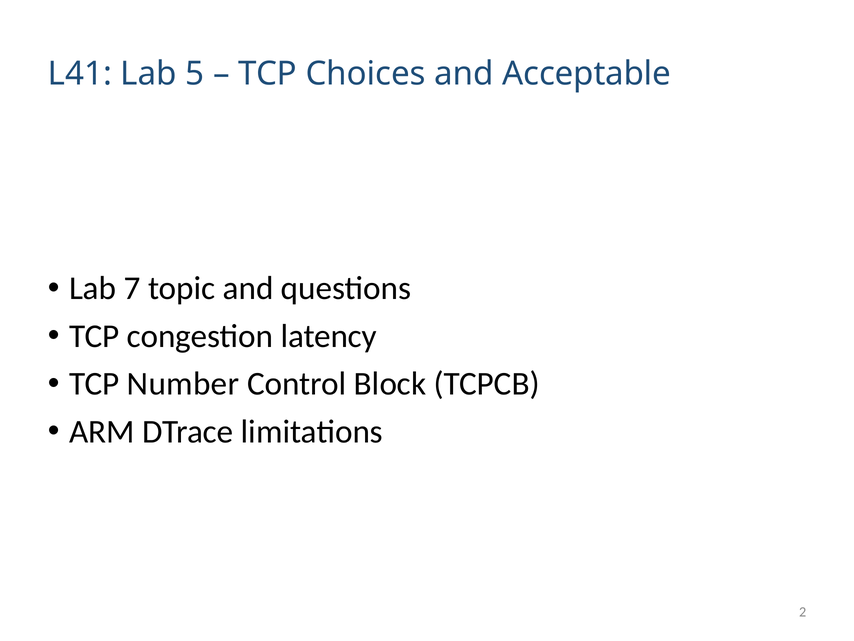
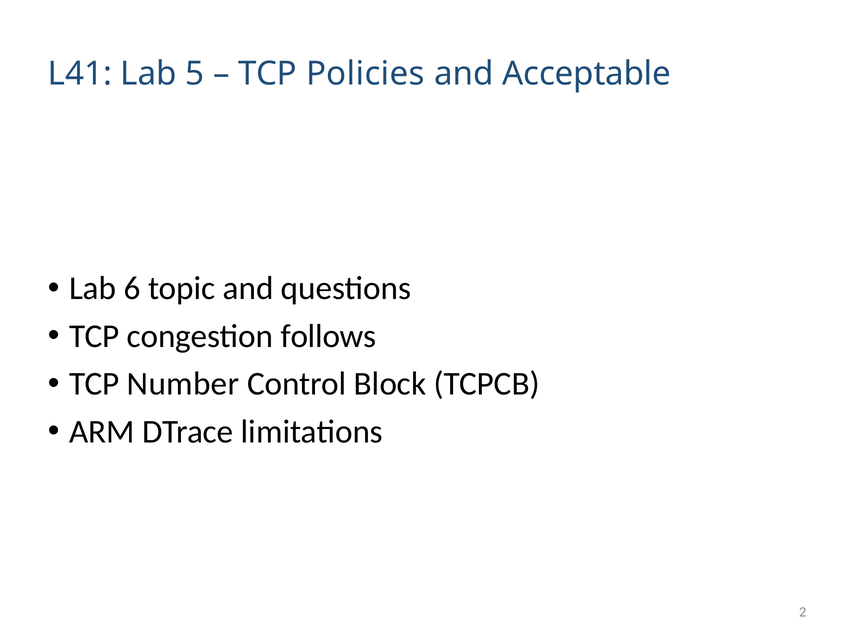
Choices: Choices -> Policies (365, 74)
7: 7 -> 6 (132, 288)
latency: latency -> follows (329, 336)
